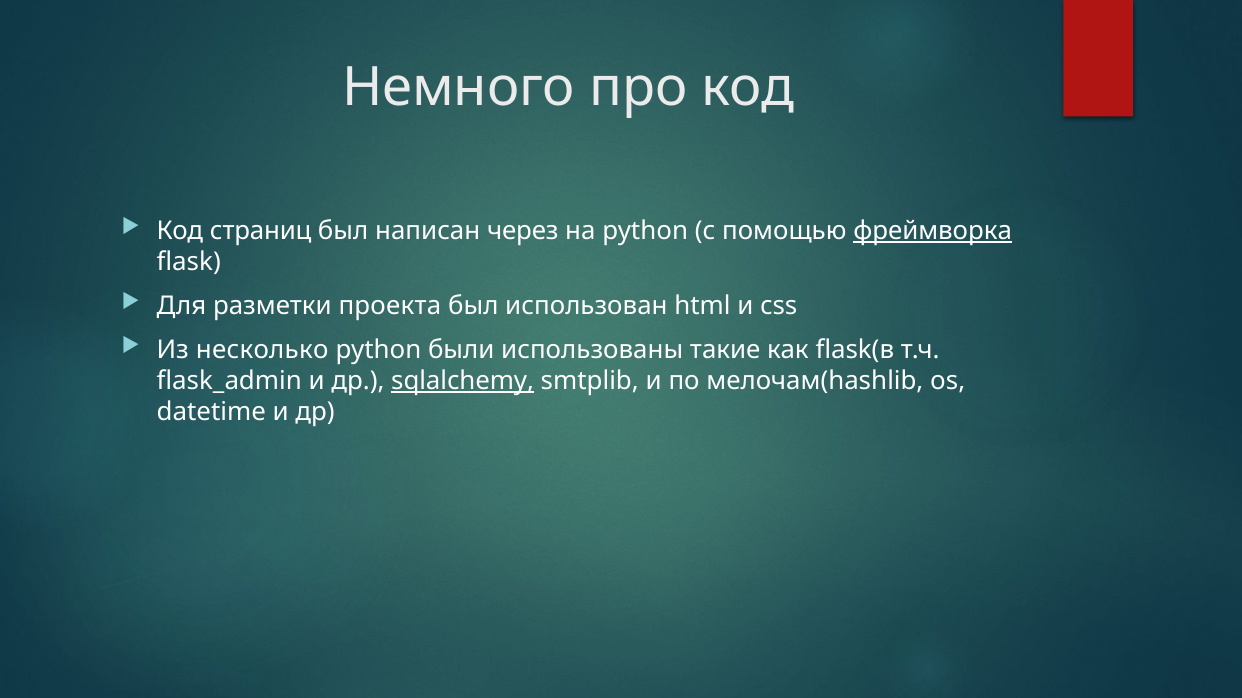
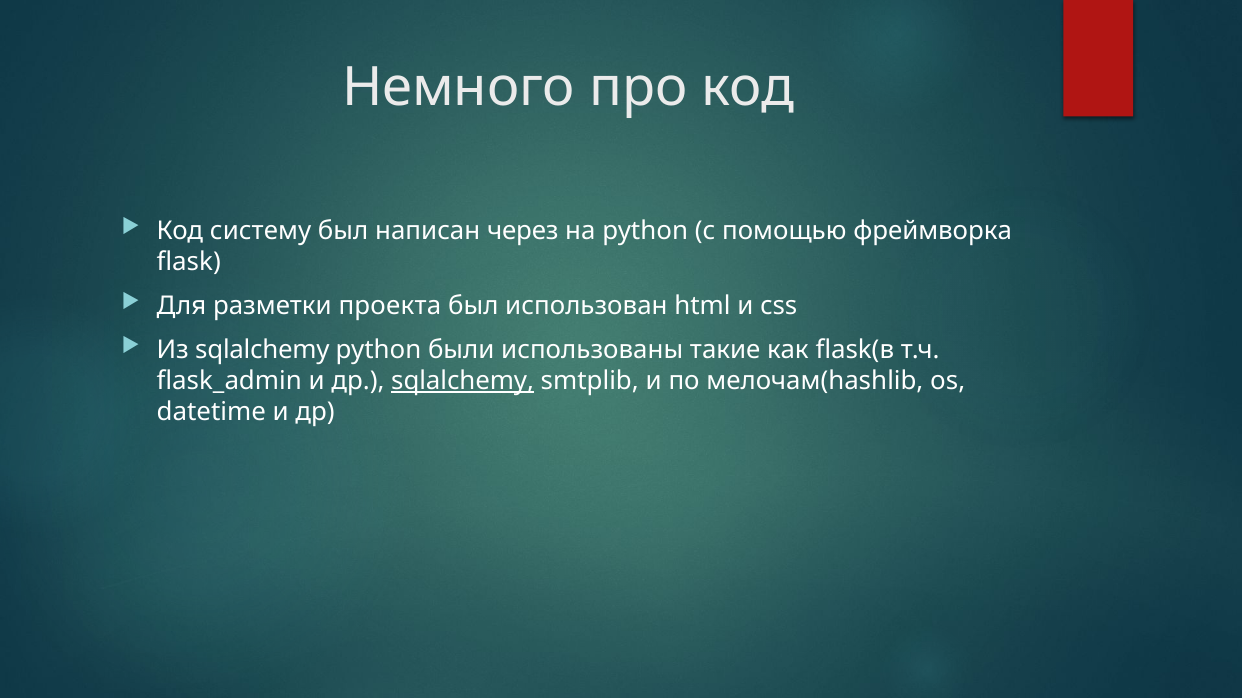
страниц: страниц -> систему (261, 231)
фреймворка underline: present -> none (933, 231)
Из несколько: несколько -> sqlalchemy (262, 350)
